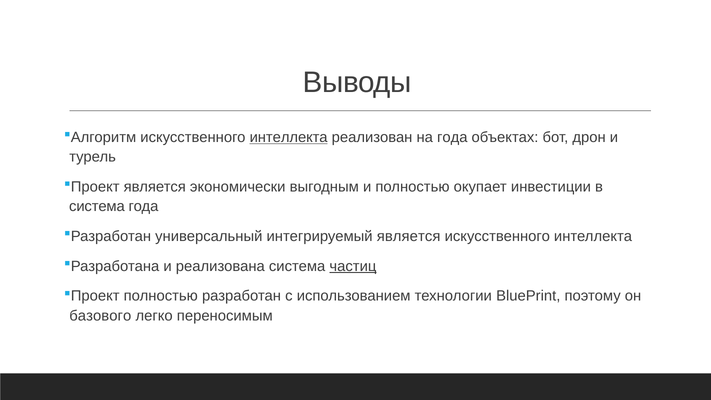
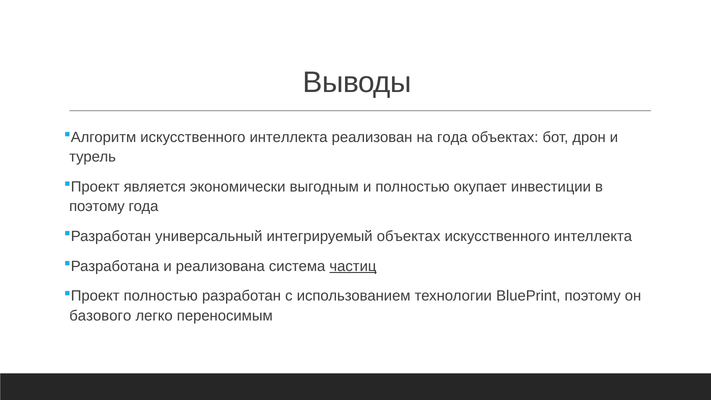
интеллекта underline: present -> none (289, 137)
система: система -> поэтому (97, 206)
интегрируемый является: является -> объектах (409, 236)
